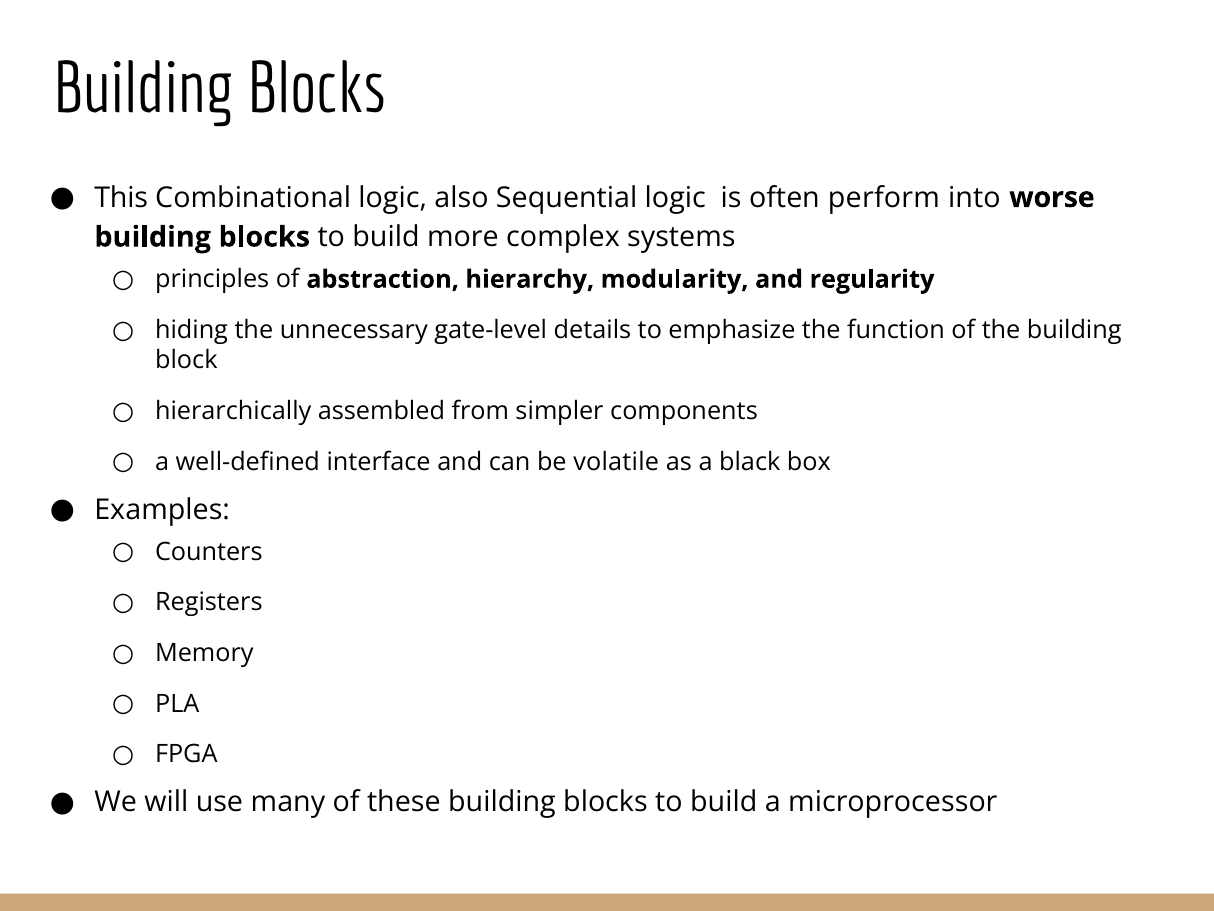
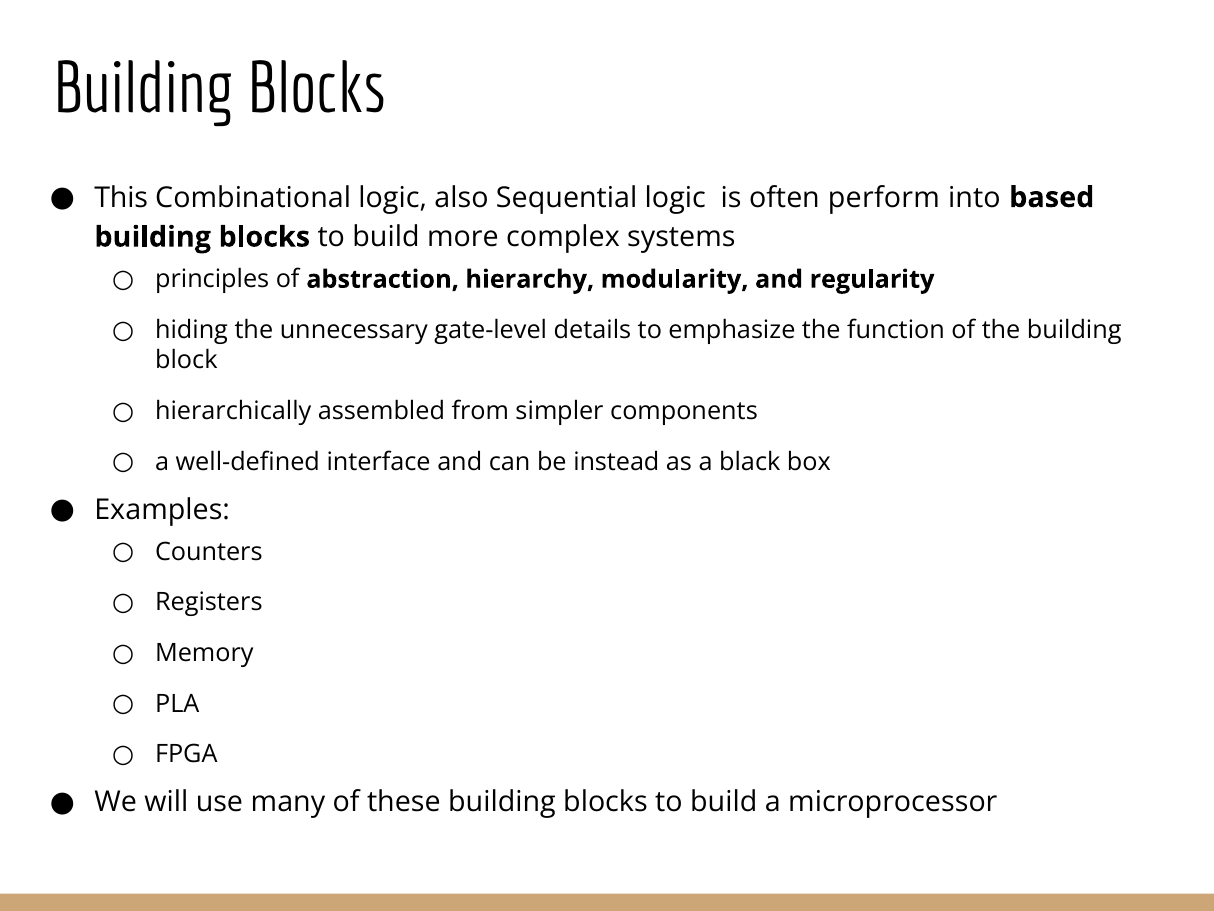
worse: worse -> based (1052, 197)
volatile: volatile -> instead (616, 461)
